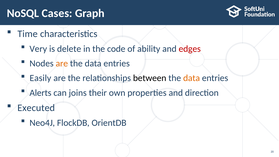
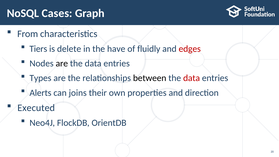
Time: Time -> From (28, 34)
Very: Very -> Tiers (38, 49)
code: code -> have (116, 49)
ability: ability -> fluidly (149, 49)
are colour: orange -> black (62, 63)
Easily: Easily -> Types (40, 78)
data colour: orange -> red (192, 78)
